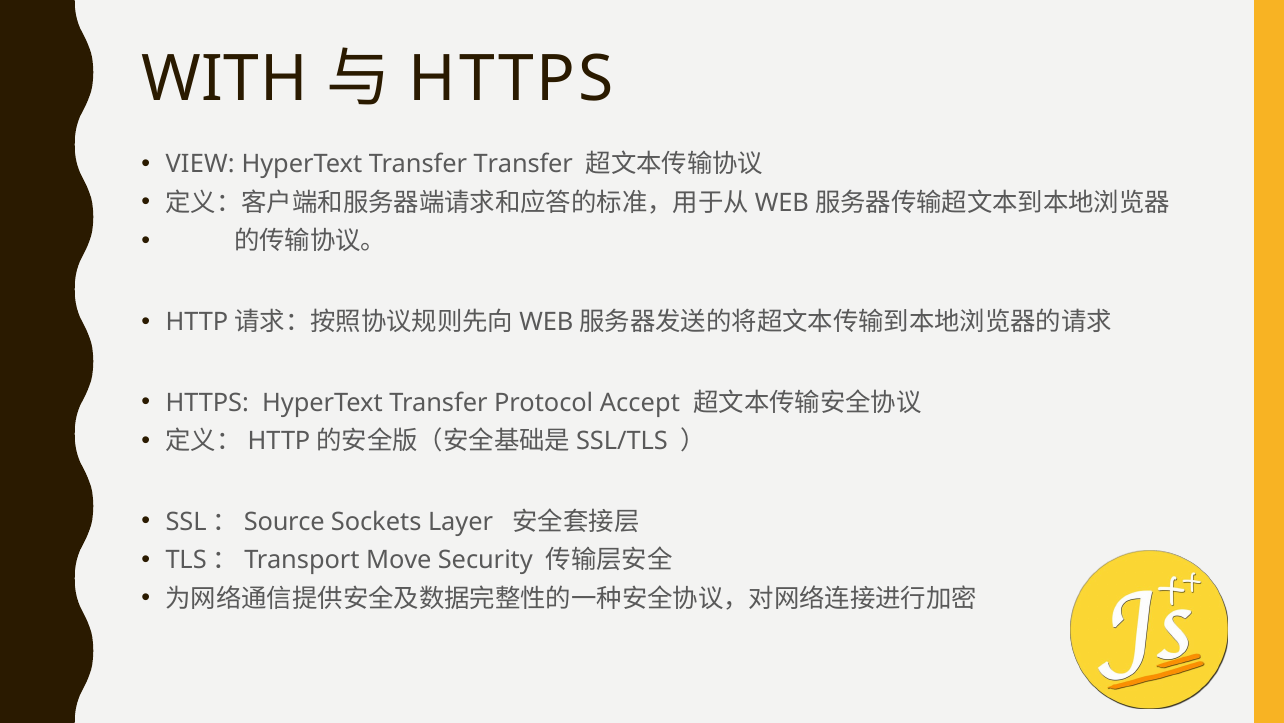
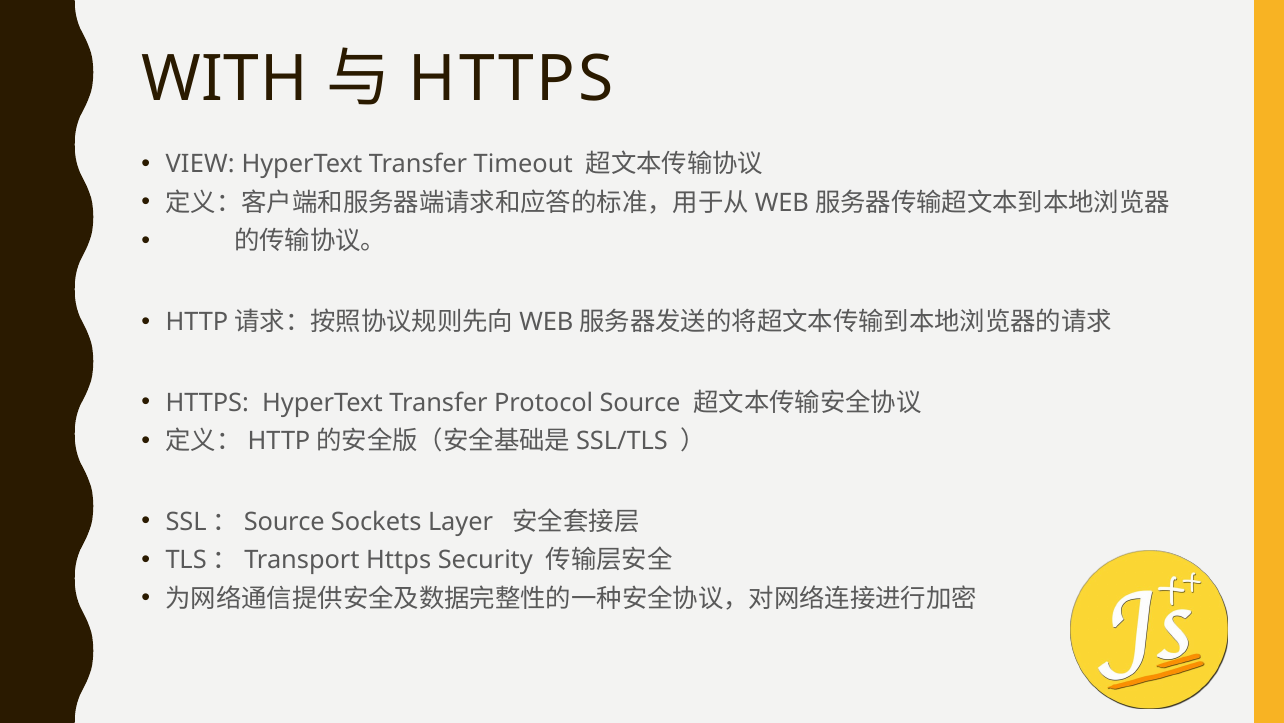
Transfer Transfer: Transfer -> Timeout (523, 164)
Protocol Accept: Accept -> Source (640, 402)
Move: Move -> Https (399, 560)
